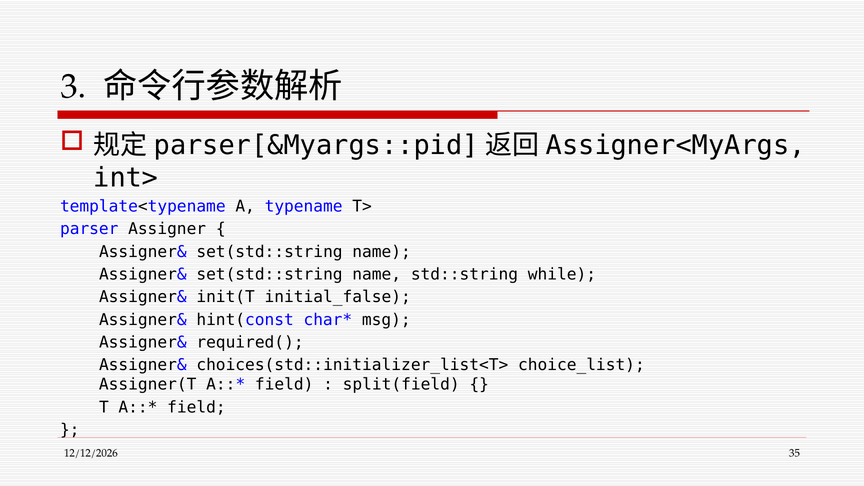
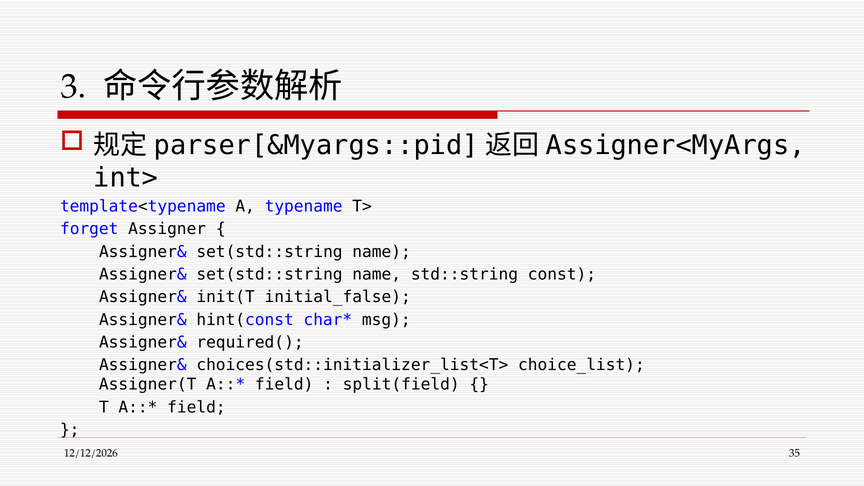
parser: parser -> forget (89, 229)
while: while -> const (562, 274)
